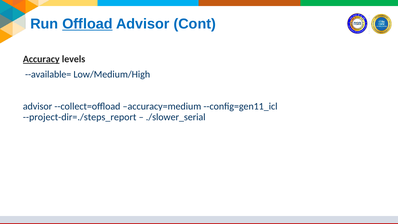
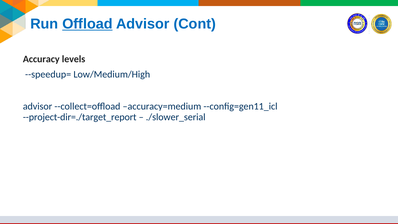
Accuracy underline: present -> none (41, 59)
--available=: --available= -> --speedup= (48, 74)
--project-dir=./steps_report: --project-dir=./steps_report -> --project-dir=./target_report (80, 117)
